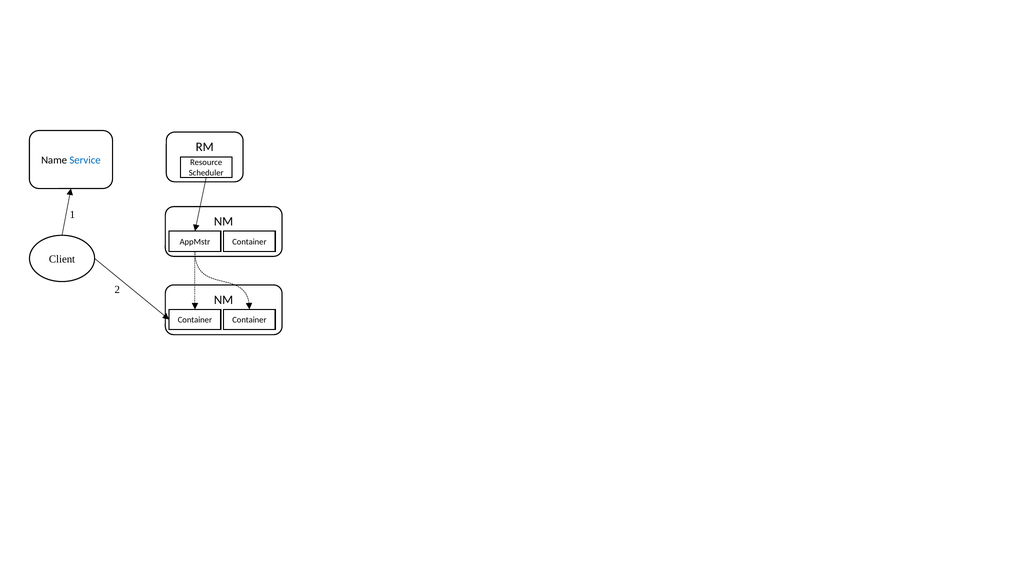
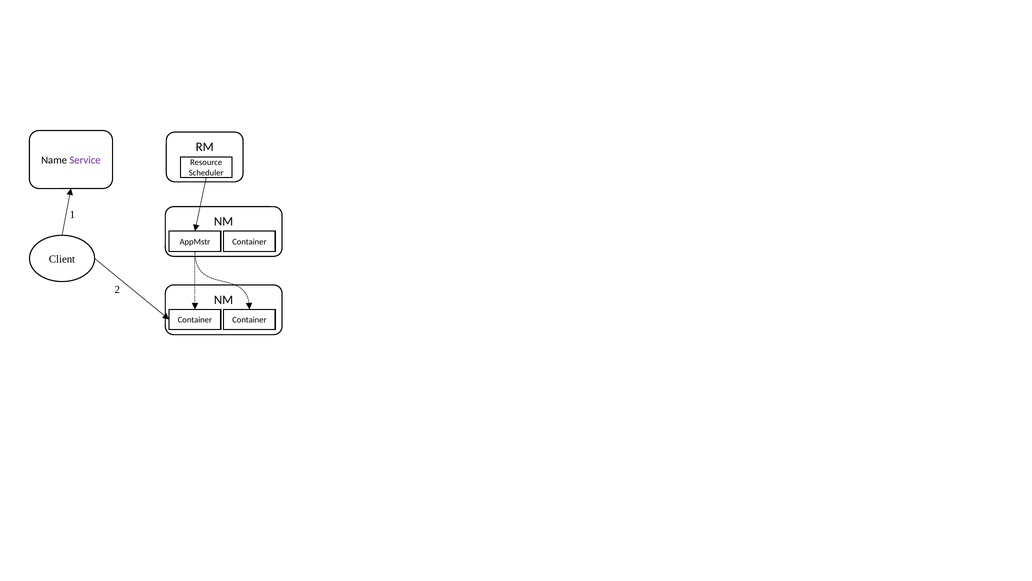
Service colour: blue -> purple (85, 160)
